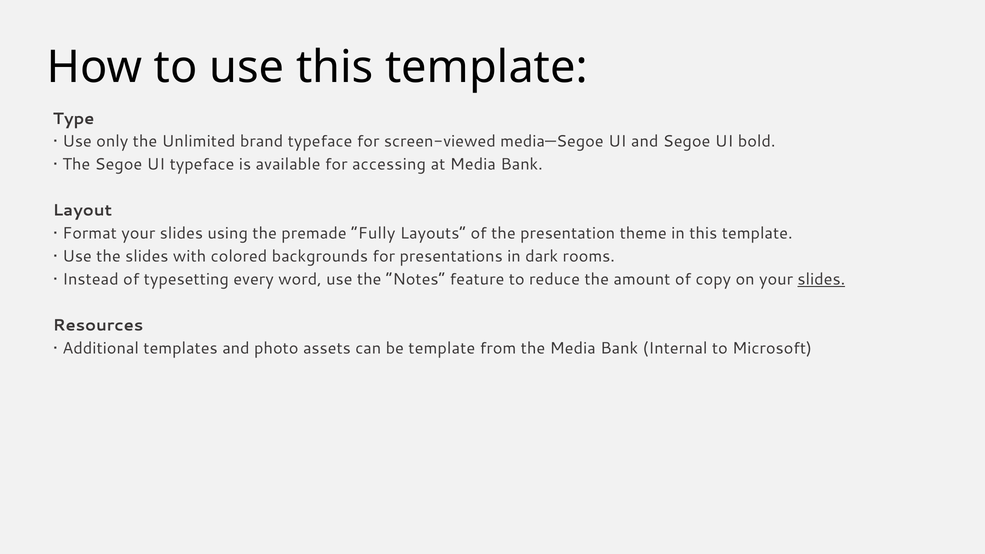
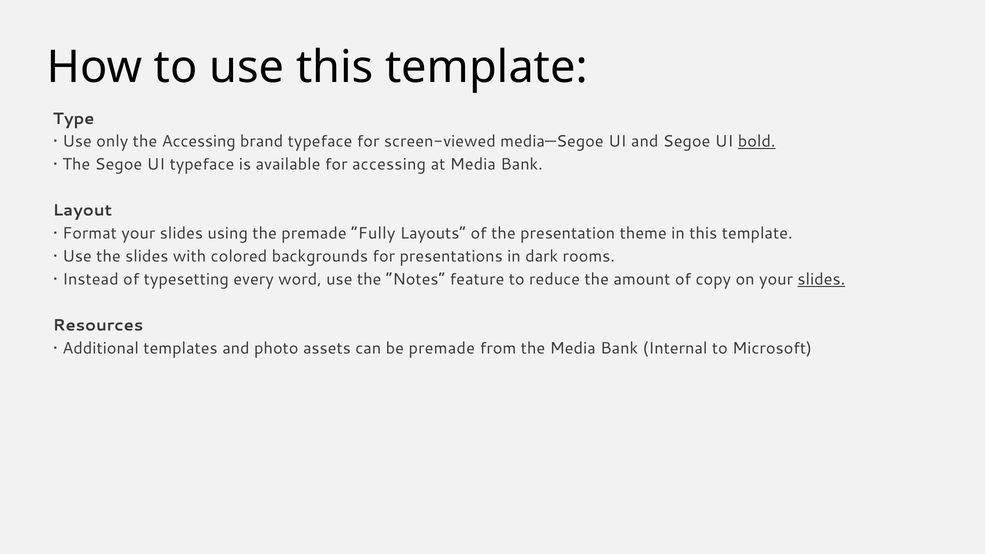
the Unlimited: Unlimited -> Accessing (199, 142)
bold underline: none -> present (757, 142)
be template: template -> premade (442, 348)
